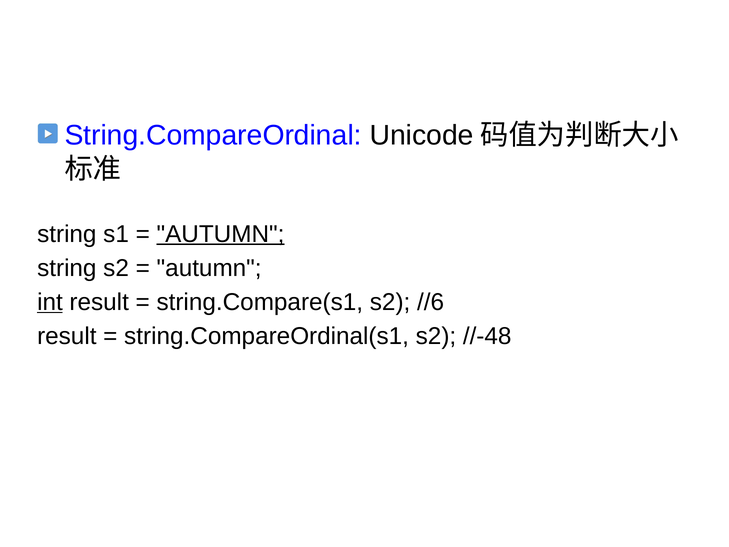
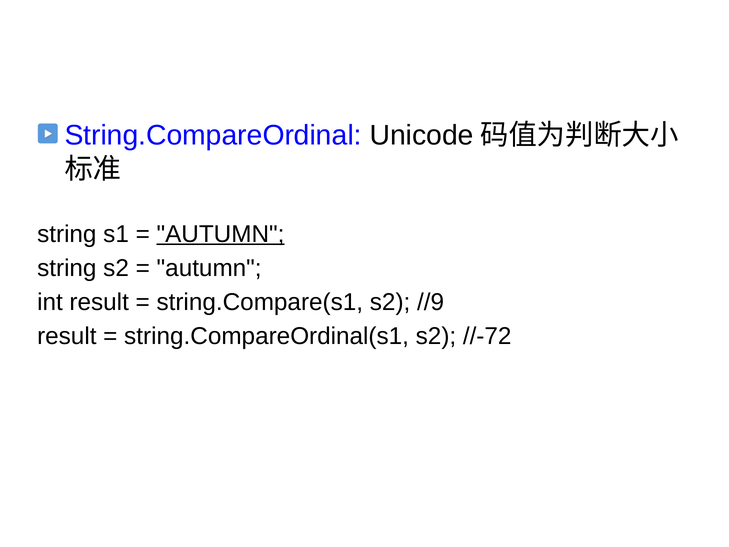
int underline: present -> none (50, 302)
//6: //6 -> //9 (431, 302)
//-48: //-48 -> //-72 (487, 336)
